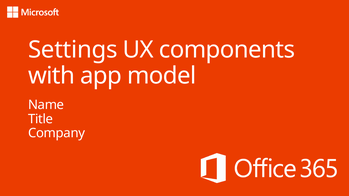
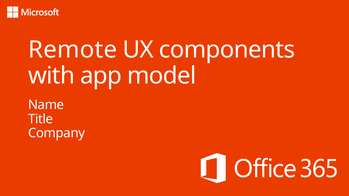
Settings: Settings -> Remote (73, 50)
